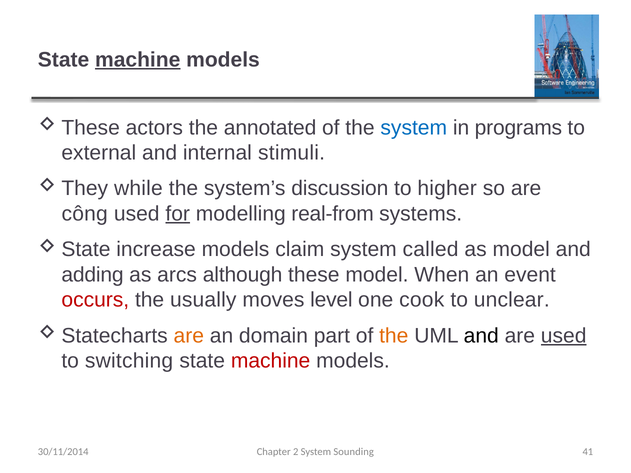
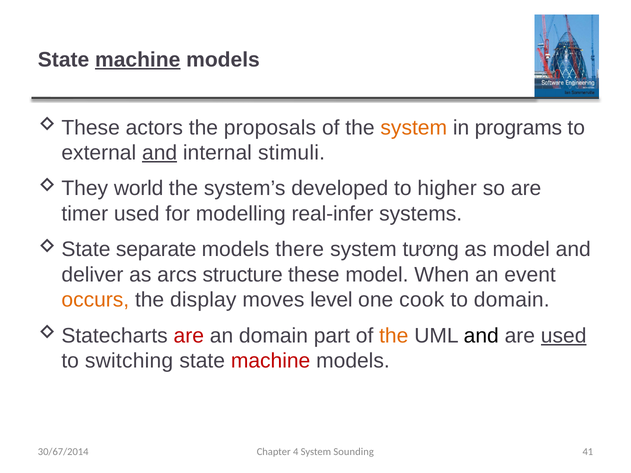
annotated: annotated -> proposals (270, 128)
system colour: blue -> orange (414, 128)
and underline: none -> present (160, 153)
while: while -> world (139, 189)
discussion: discussion -> developed (340, 189)
công: công -> timer (85, 214)
for underline: present -> none (178, 214)
real-from: real-from -> real-infer (333, 214)
increase: increase -> separate (156, 250)
claim: claim -> there (300, 250)
called: called -> tương (431, 250)
adding: adding -> deliver (92, 275)
although: although -> structure (243, 275)
occurs colour: red -> orange (95, 300)
usually: usually -> display (203, 300)
to unclear: unclear -> domain (512, 300)
are colour: orange -> red (189, 336)
30/11/2014: 30/11/2014 -> 30/67/2014 (63, 452)
2: 2 -> 4 (296, 452)
